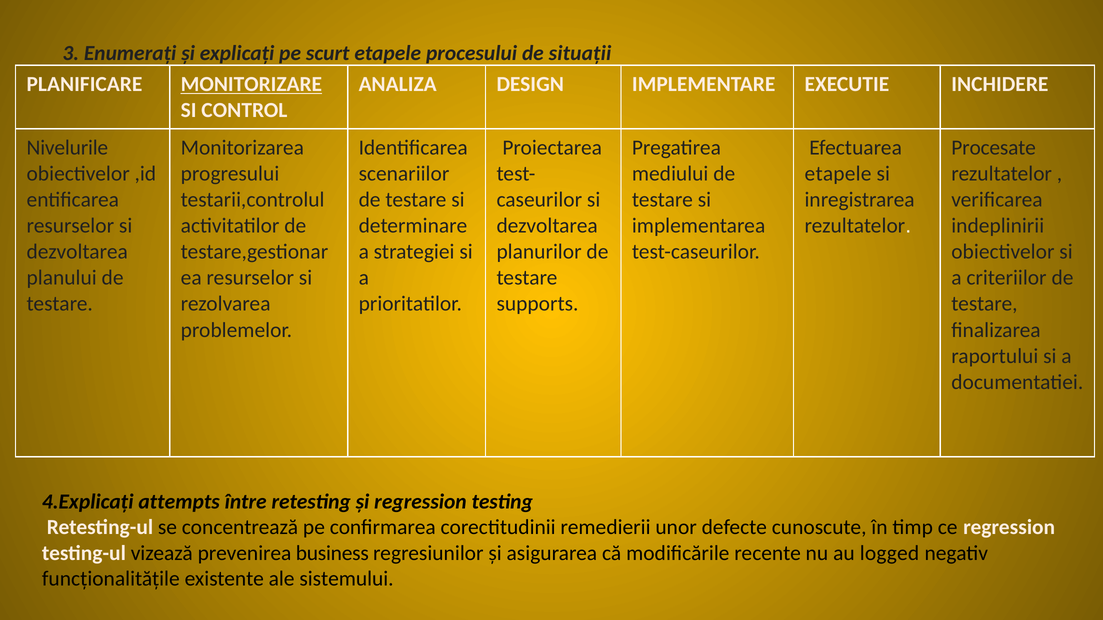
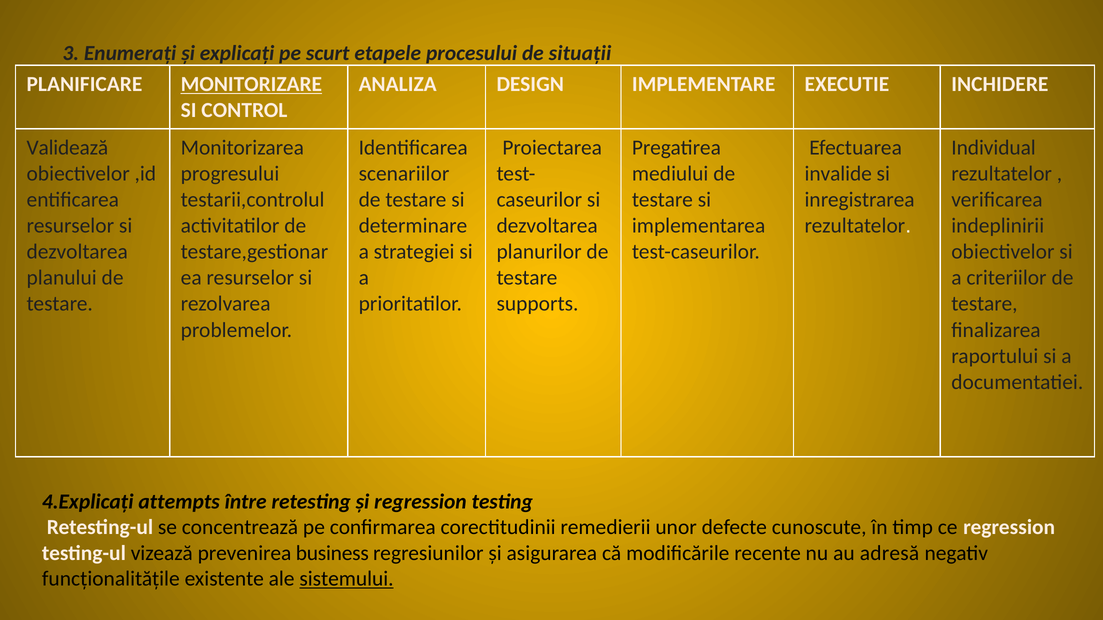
Nivelurile: Nivelurile -> Validează (67, 148)
Procesate: Procesate -> Individual (994, 148)
etapele: etapele -> invalide (838, 174)
logged: logged -> adresă (890, 553)
sistemului underline: none -> present (347, 579)
